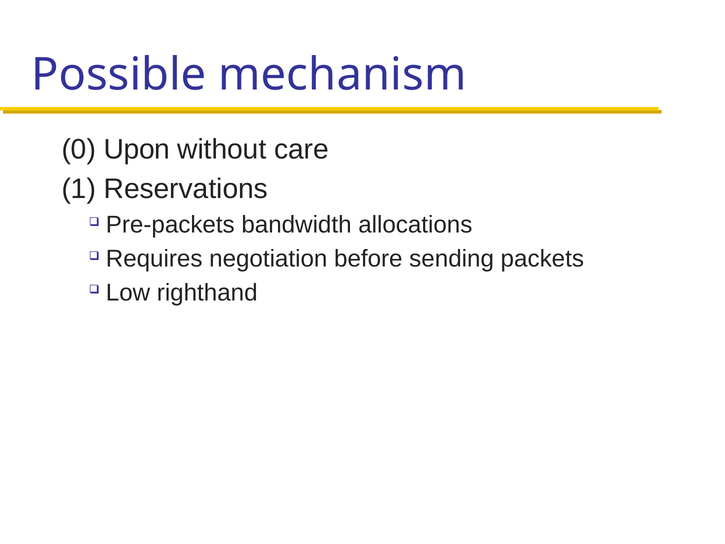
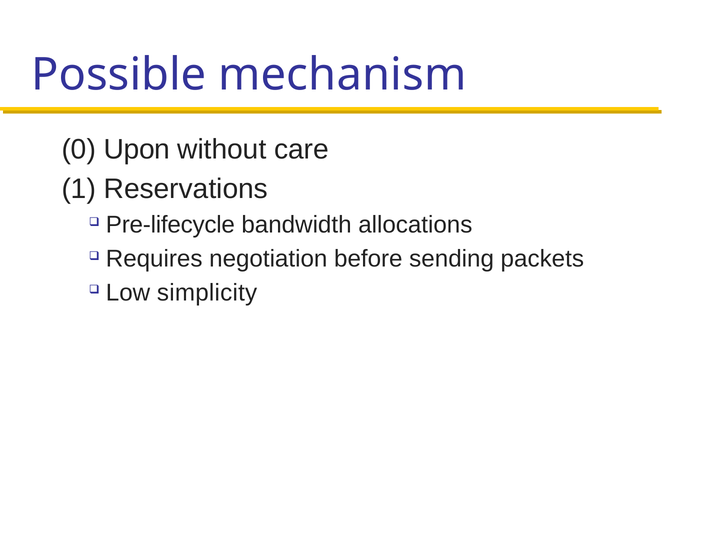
Pre-packets: Pre-packets -> Pre-lifecycle (170, 225)
righthand: righthand -> simplicity (207, 293)
